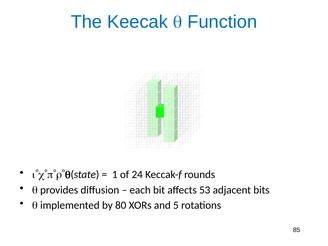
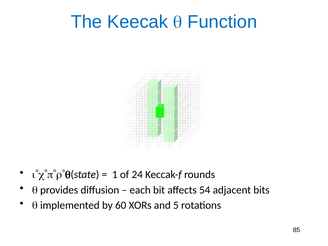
53: 53 -> 54 (205, 190)
80: 80 -> 60 (121, 205)
